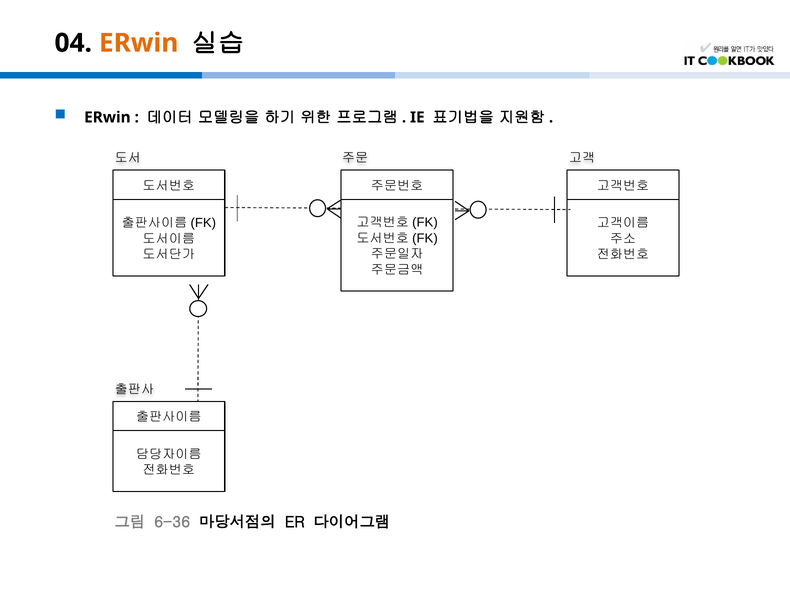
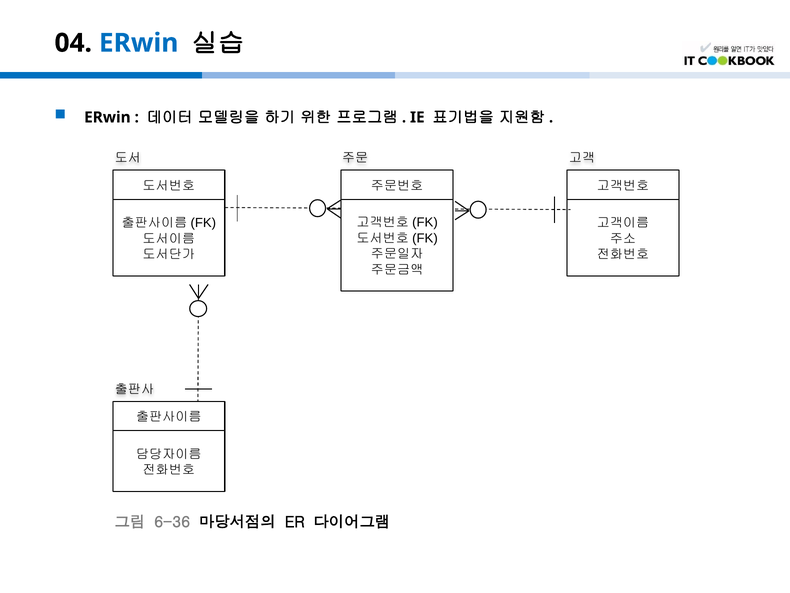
ERwin colour: orange -> blue (139, 43)
